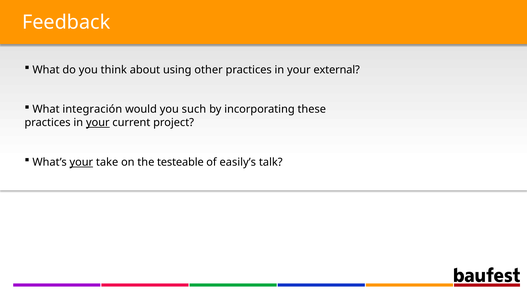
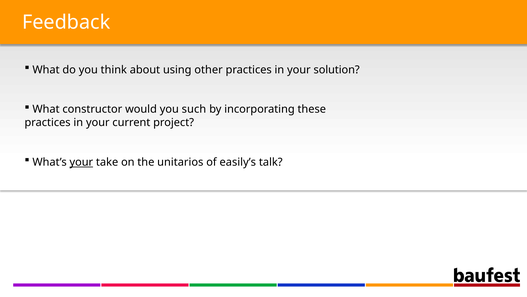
external: external -> solution (337, 70)
integración: integración -> constructor (92, 109)
your underline: present -> none (98, 122)
testeable: testeable -> unitarios (180, 162)
